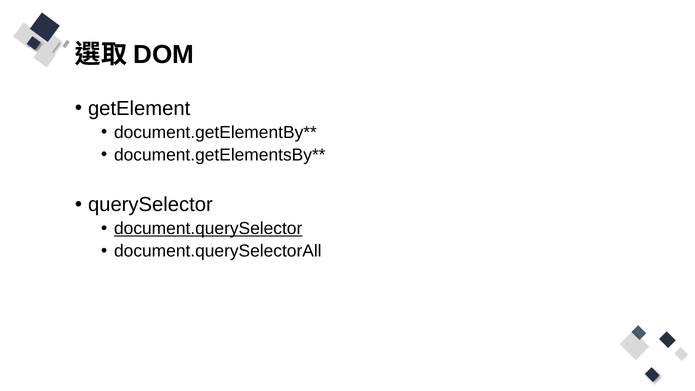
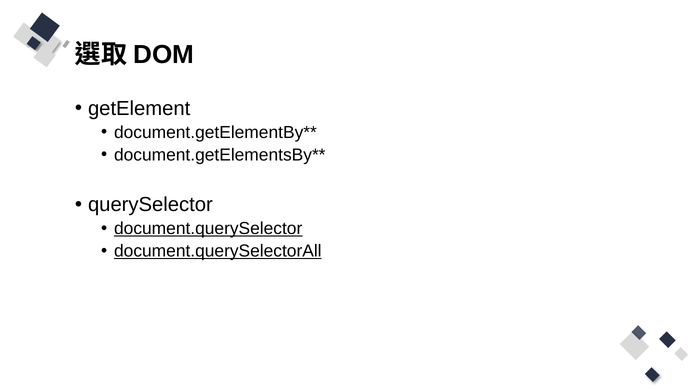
document.querySelectorAll underline: none -> present (218, 251)
